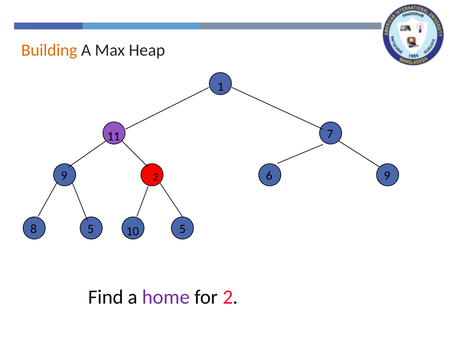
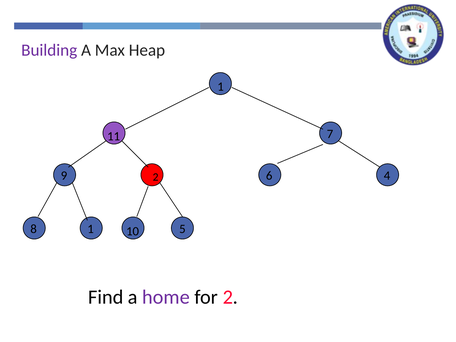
Building colour: orange -> purple (49, 50)
6 9: 9 -> 4 (387, 176)
8 5: 5 -> 1 (91, 229)
